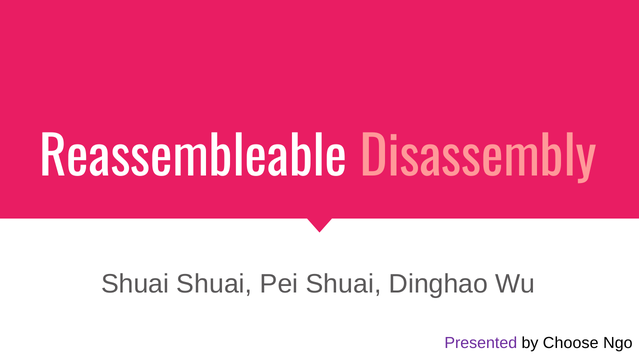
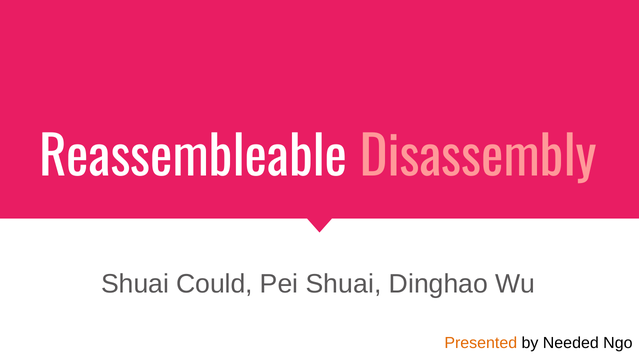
Shuai Shuai: Shuai -> Could (214, 283)
Presented colour: purple -> orange (481, 343)
Choose: Choose -> Needed (571, 343)
